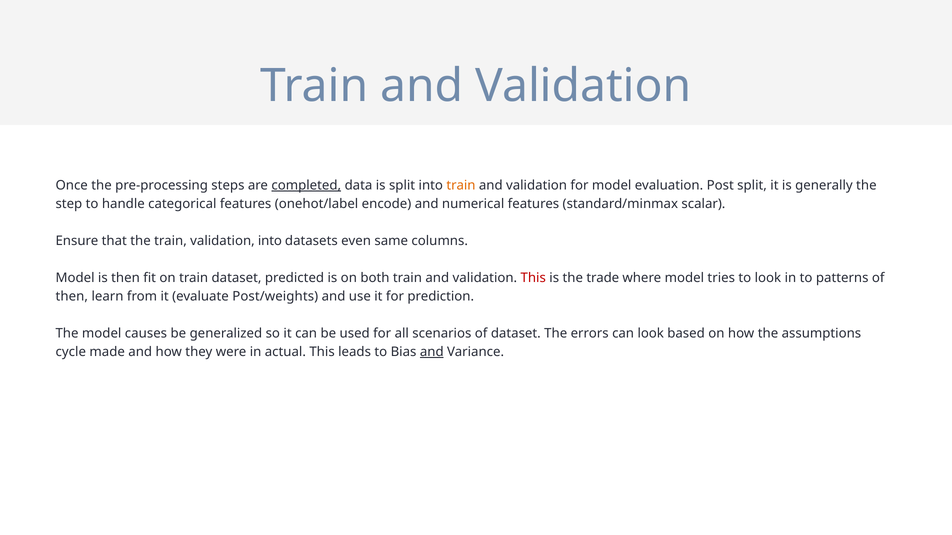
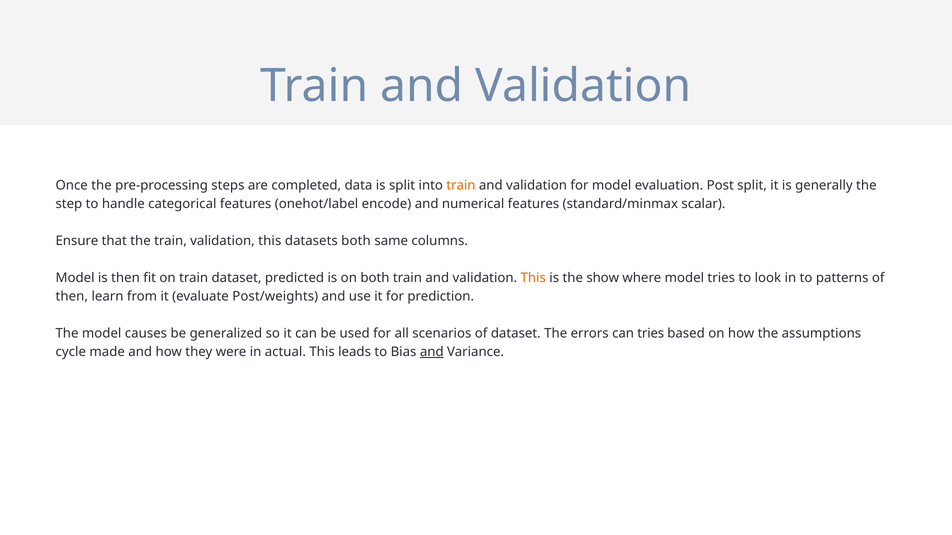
completed underline: present -> none (306, 186)
train validation into: into -> this (270, 241)
datasets even: even -> both (356, 241)
This colour: red -> orange (533, 278)
trade: trade -> show (603, 278)
can look: look -> tries (651, 334)
